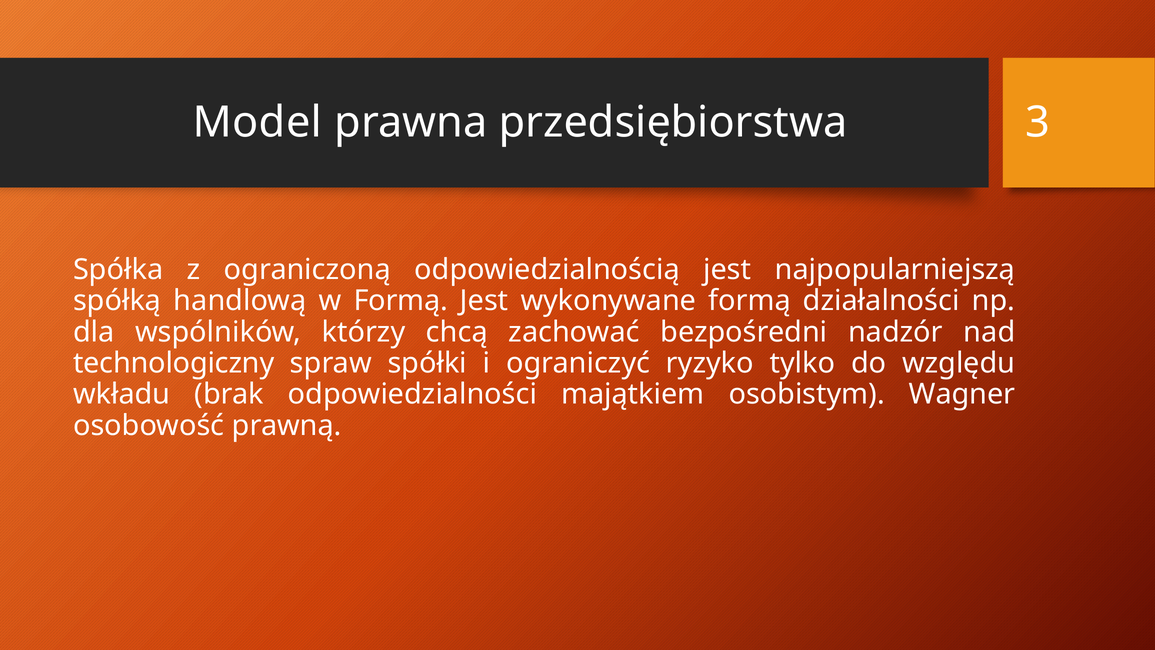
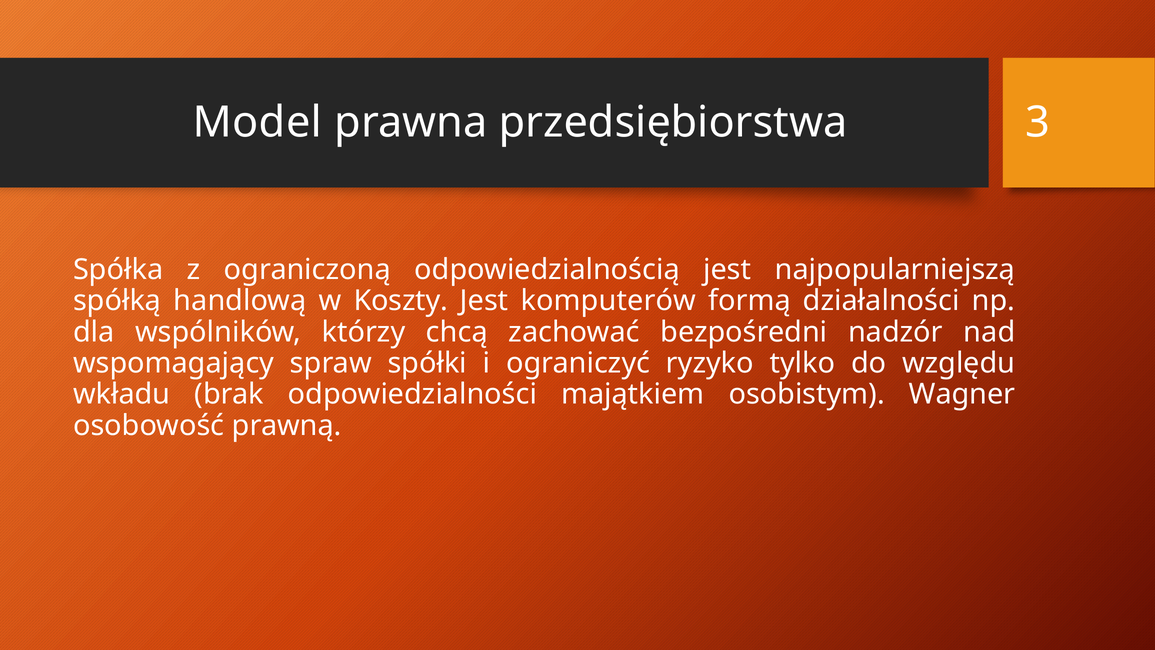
w Formą: Formą -> Koszty (401, 301)
wykonywane: wykonywane -> komputerów (608, 301)
technologiczny: technologiczny -> wspomagający (174, 363)
